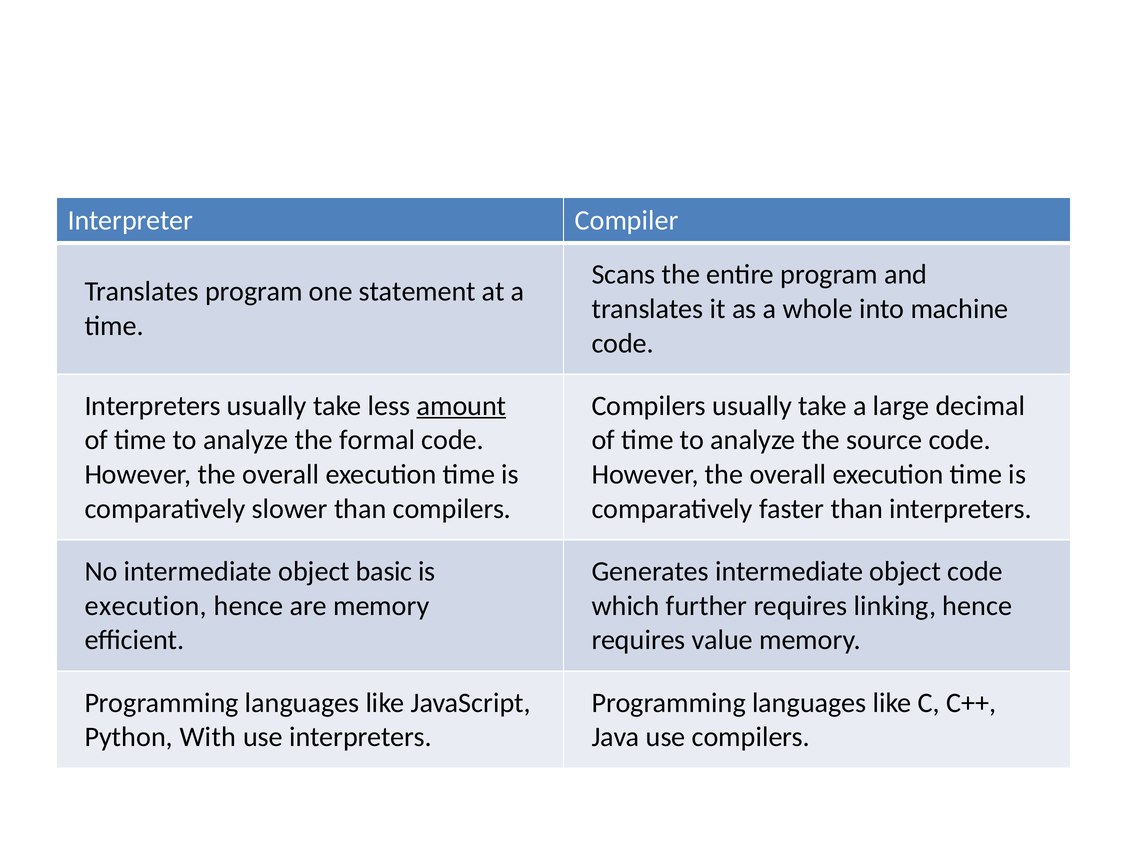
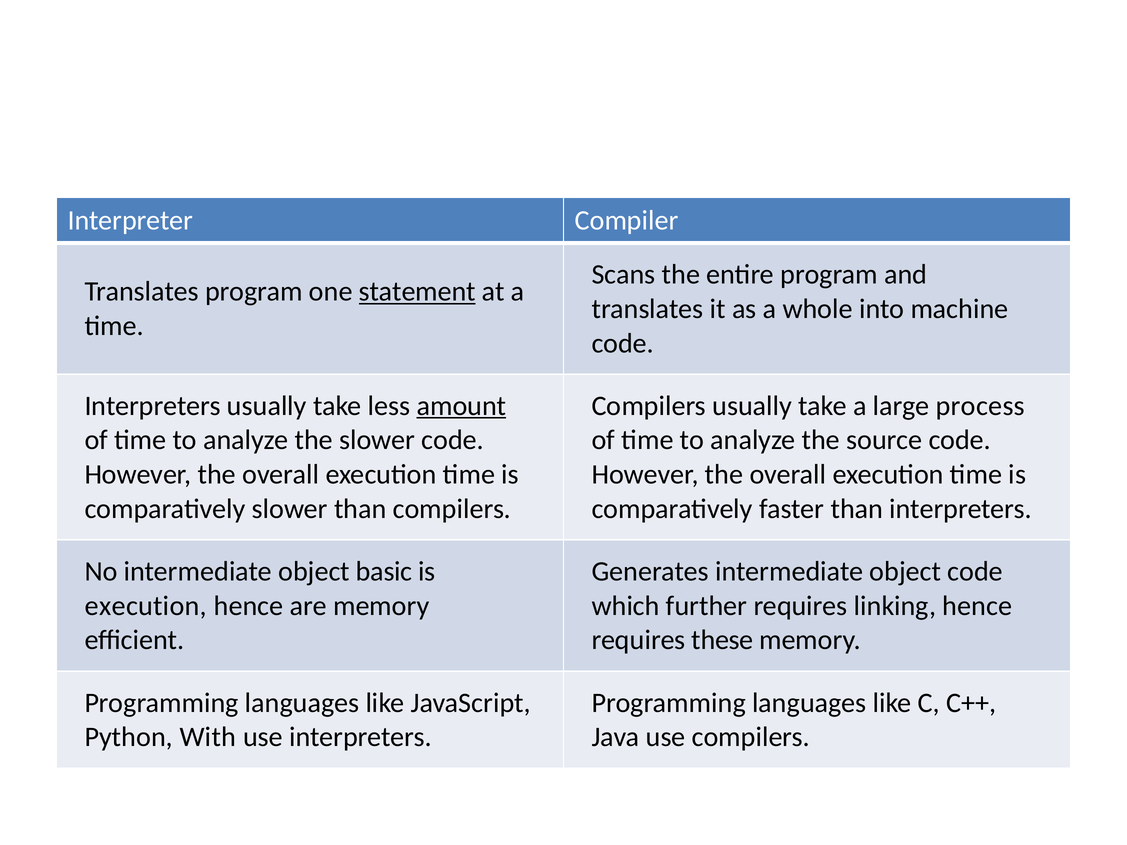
statement underline: none -> present (417, 292)
decimal: decimal -> process (980, 406)
the formal: formal -> slower (377, 440)
value: value -> these (722, 640)
